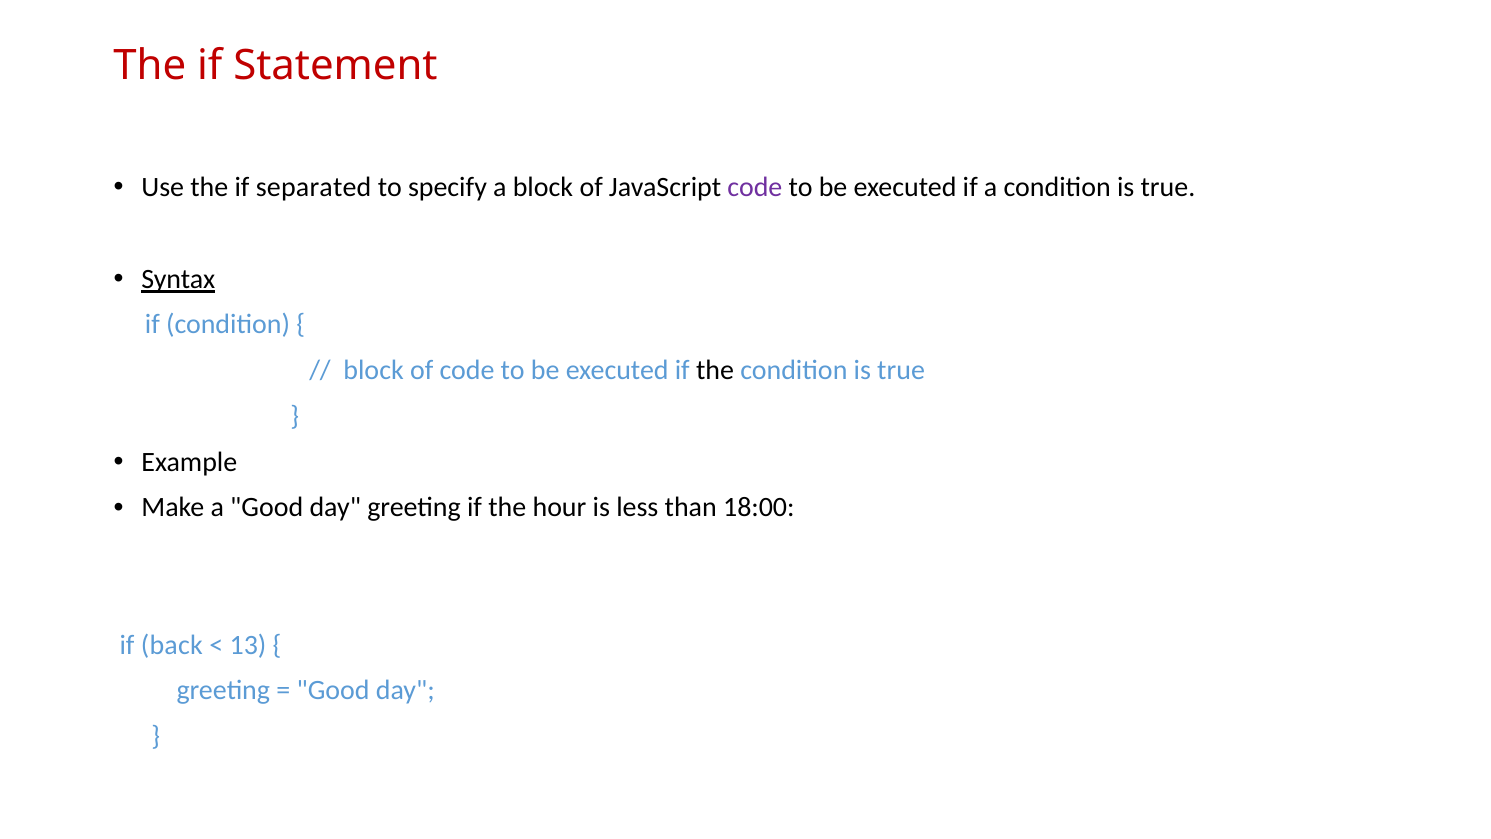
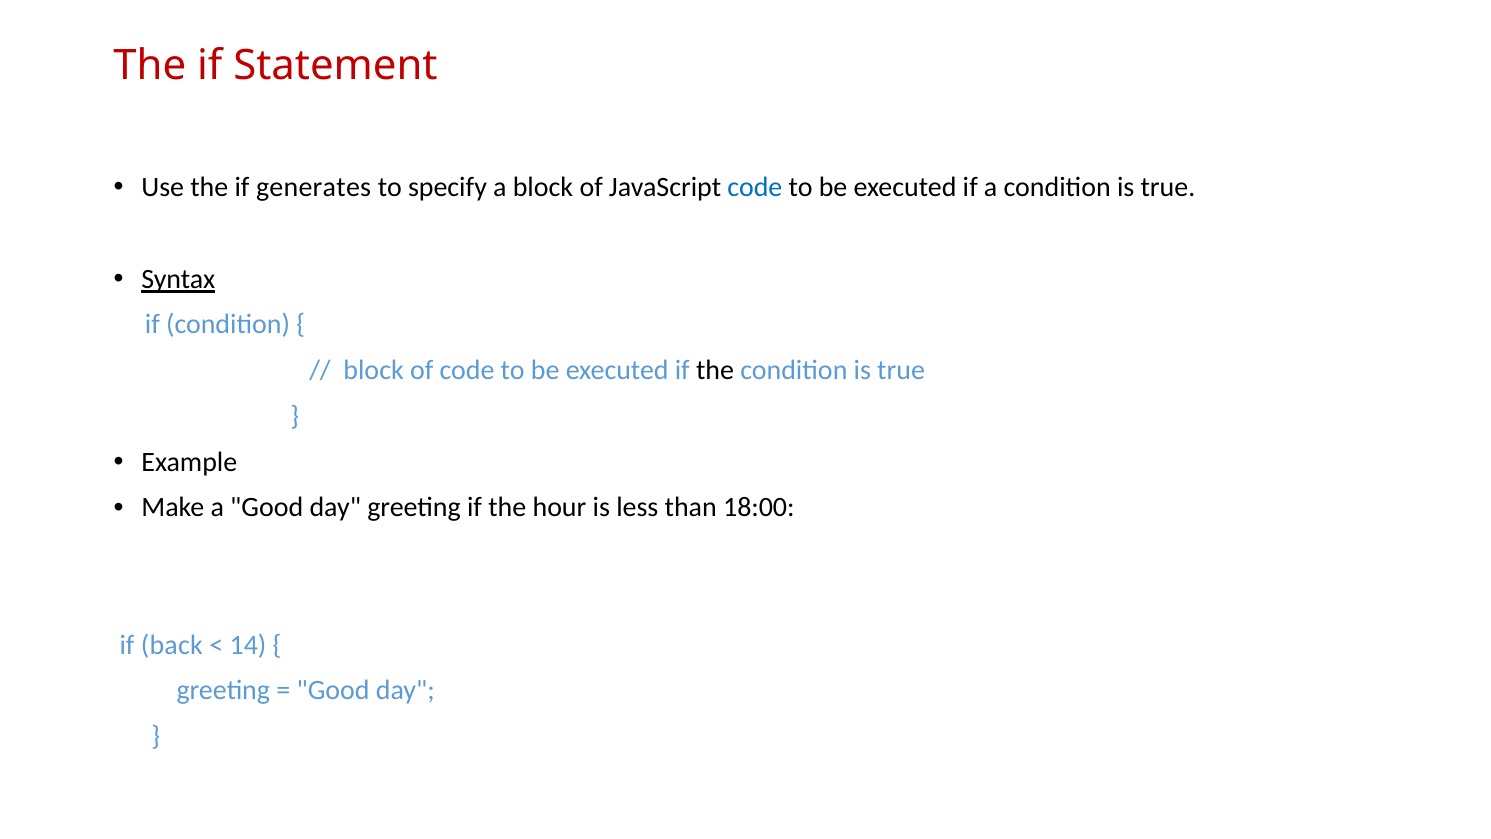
separated: separated -> generates (314, 187)
code colour: purple -> blue (755, 187)
13: 13 -> 14 (248, 645)
